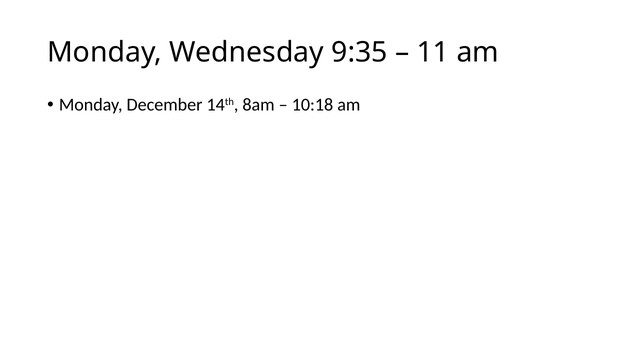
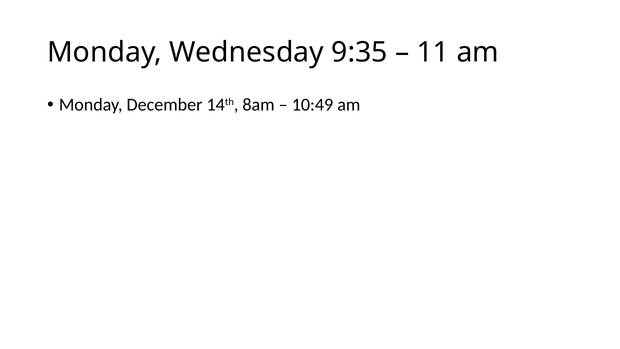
10:18: 10:18 -> 10:49 (313, 105)
